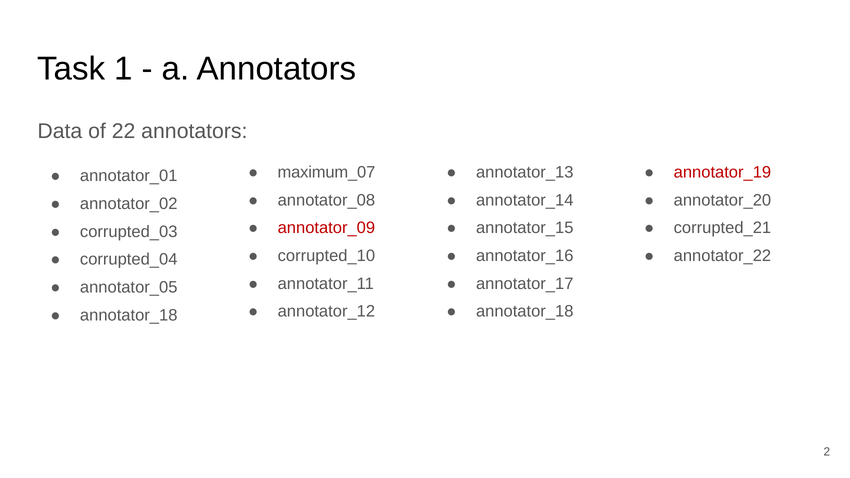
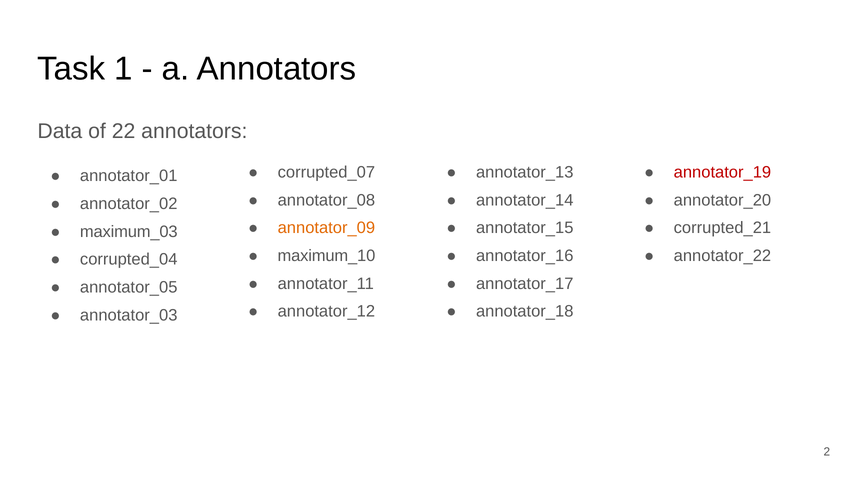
maximum_07: maximum_07 -> corrupted_07 (326, 172)
annotator_09 colour: red -> orange (326, 228)
corrupted_03: corrupted_03 -> maximum_03 (129, 232)
corrupted_10: corrupted_10 -> maximum_10 (326, 256)
annotator_18: annotator_18 -> annotator_03 (129, 315)
